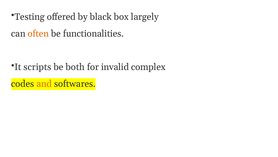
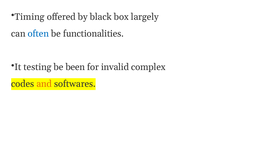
Testing: Testing -> Timing (30, 17)
often colour: orange -> blue (38, 33)
scripts: scripts -> testing (38, 67)
both: both -> been (75, 67)
